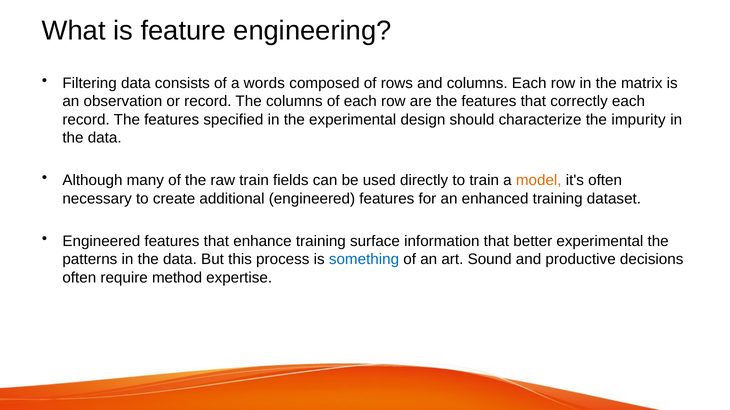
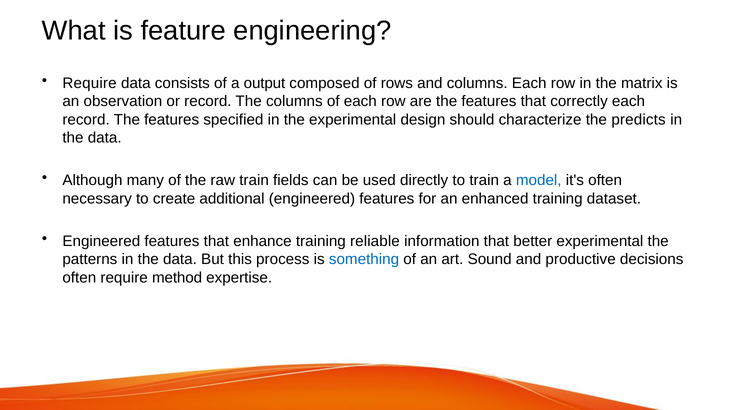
Filtering: Filtering -> Require (90, 83)
words: words -> output (264, 83)
impurity: impurity -> predicts (639, 120)
model colour: orange -> blue (539, 181)
surface: surface -> reliable (375, 241)
